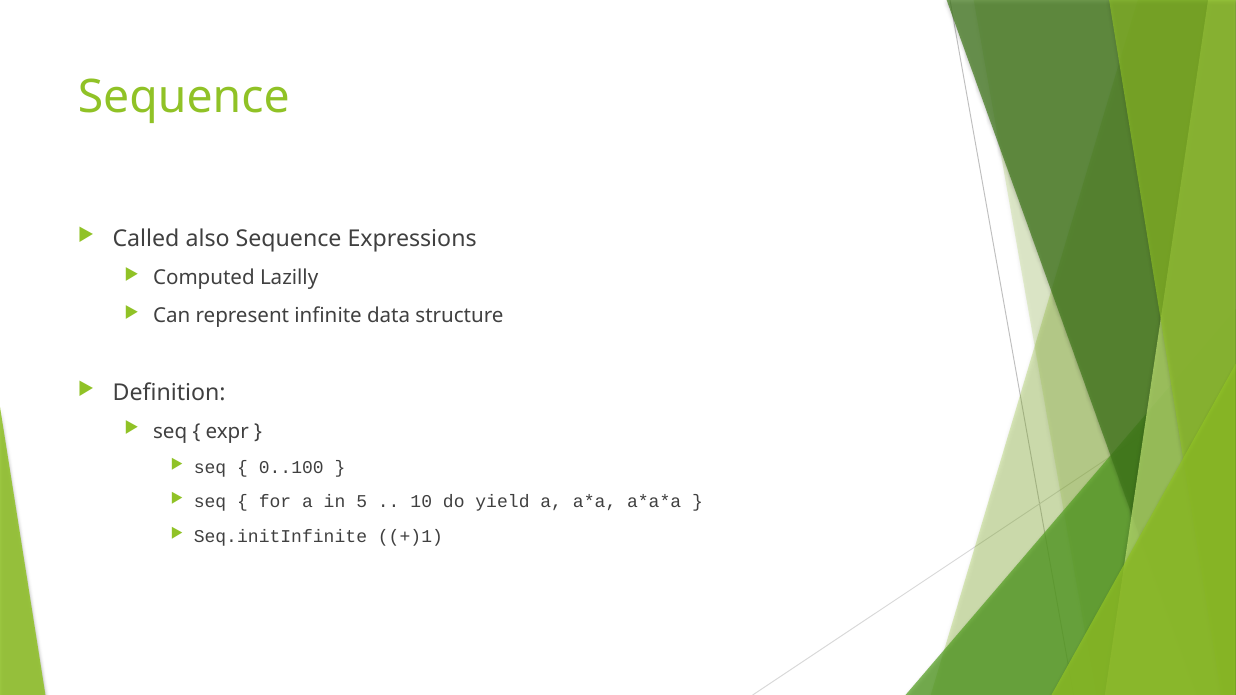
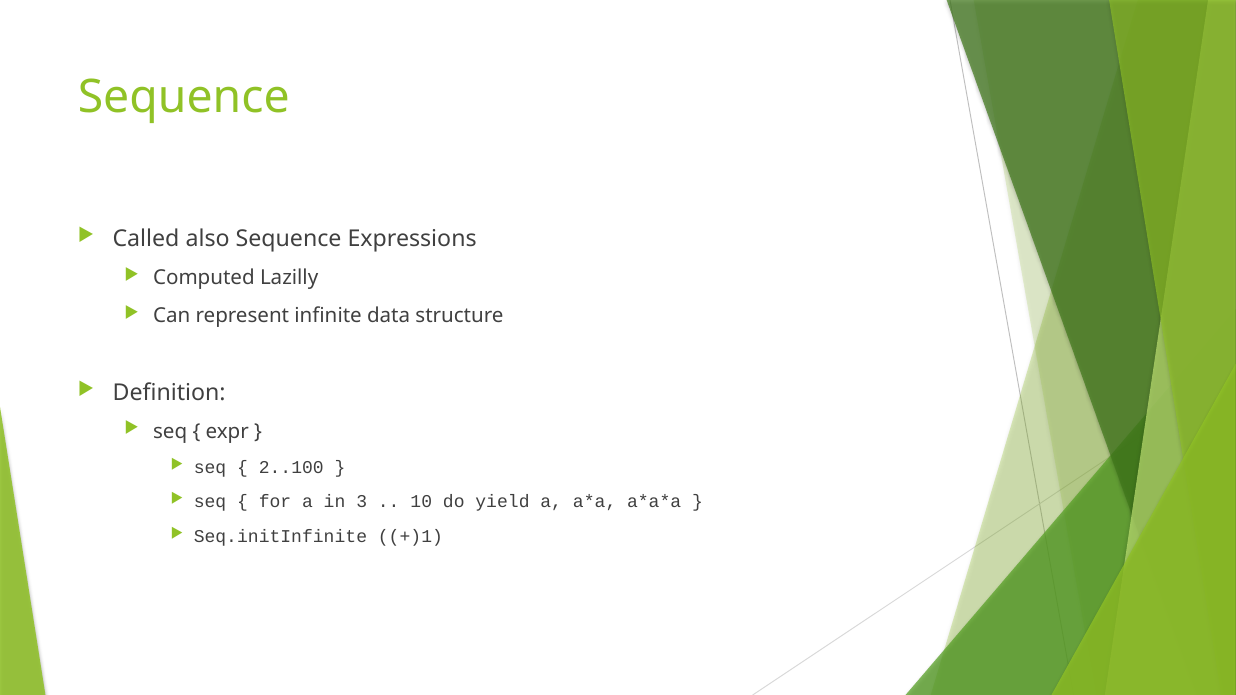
0..100: 0..100 -> 2..100 (291, 468)
5: 5 -> 3 (362, 502)
